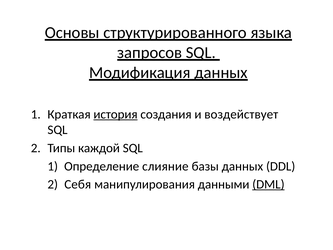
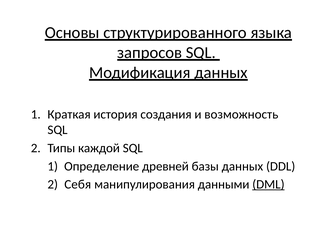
история underline: present -> none (116, 114)
воздействует: воздействует -> возможность (241, 114)
слияние: слияние -> древней (165, 166)
